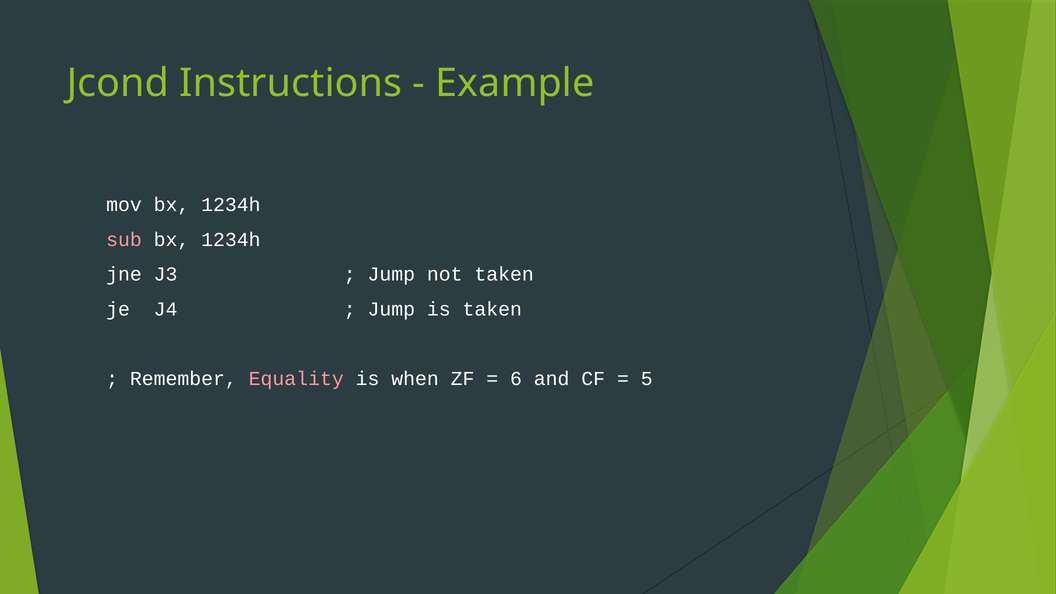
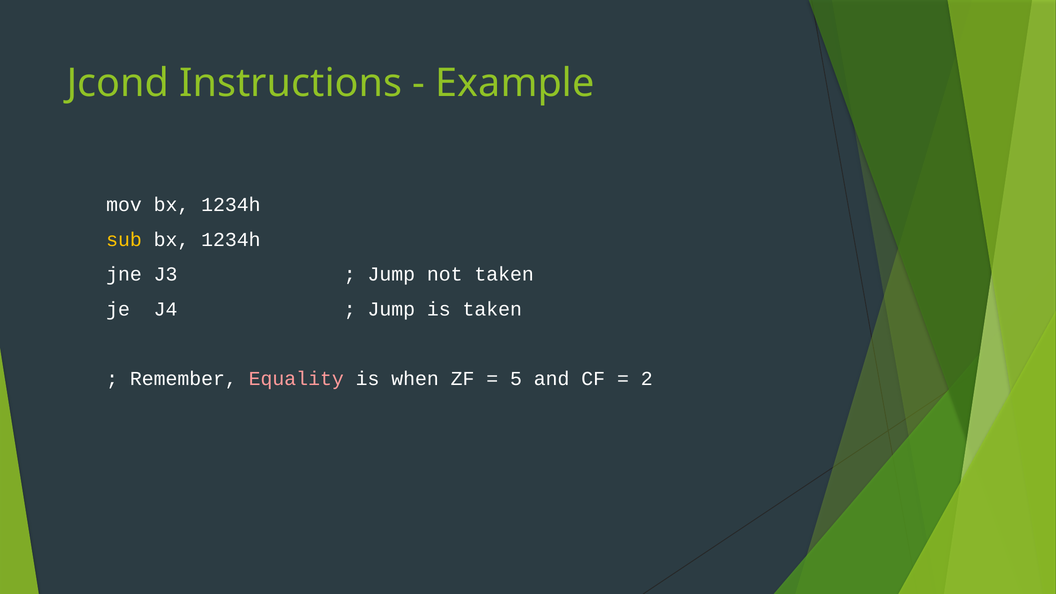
sub colour: pink -> yellow (124, 240)
6: 6 -> 5 (516, 379)
5: 5 -> 2 (647, 379)
